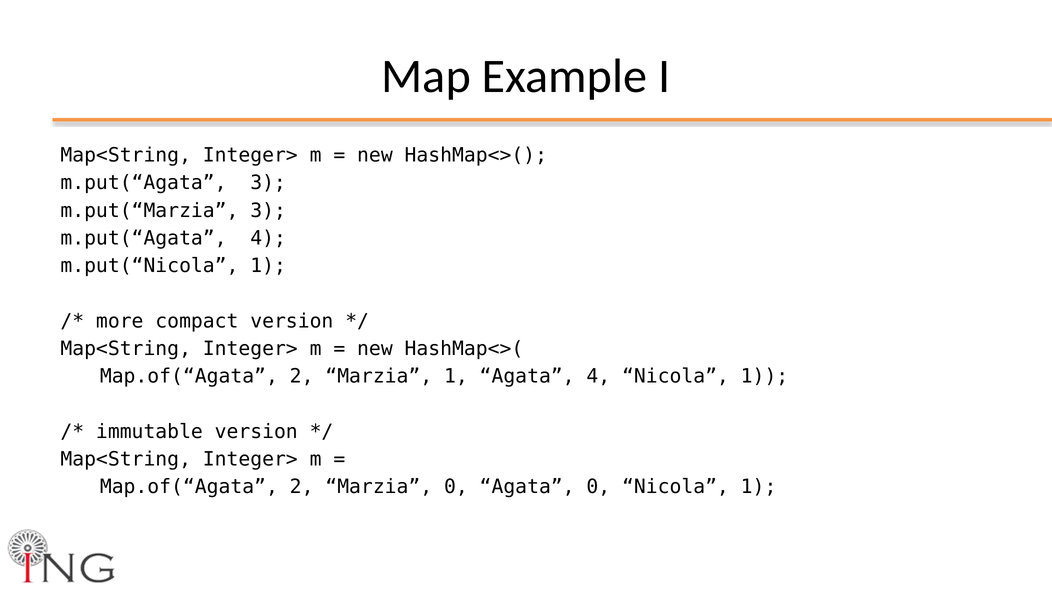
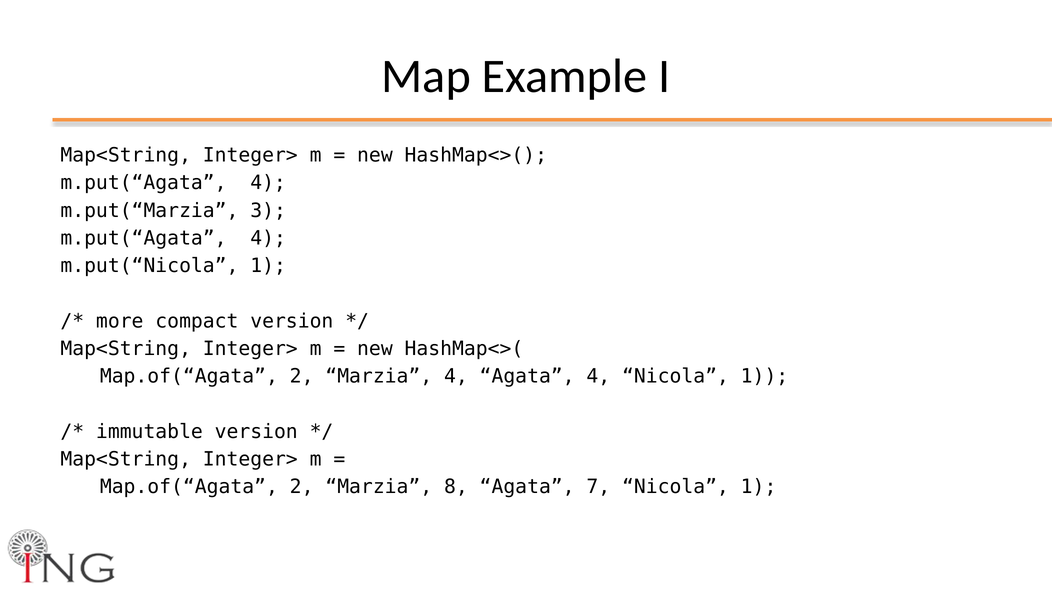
3: 3 -> 4 (268, 183)
Marzia 1: 1 -> 4 (456, 376)
Marzia 0: 0 -> 8 (456, 487)
Agata 0: 0 -> 7 (598, 487)
